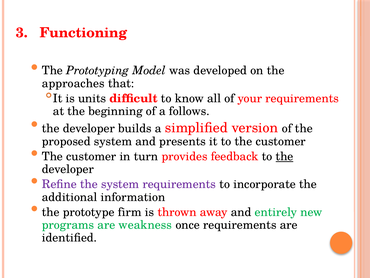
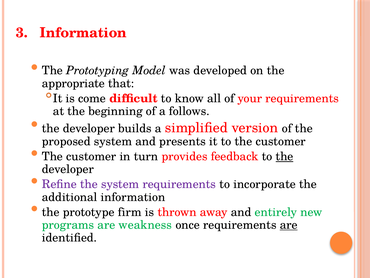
3 Functioning: Functioning -> Information (83, 33)
approaches: approaches -> appropriate (73, 83)
units: units -> come (92, 98)
are underline: none -> present (289, 224)
